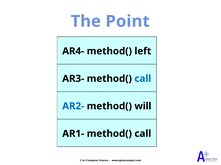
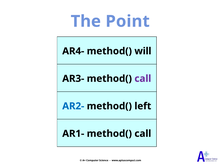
left: left -> will (143, 51)
call colour: blue -> purple (143, 79)
will: will -> left (143, 107)
